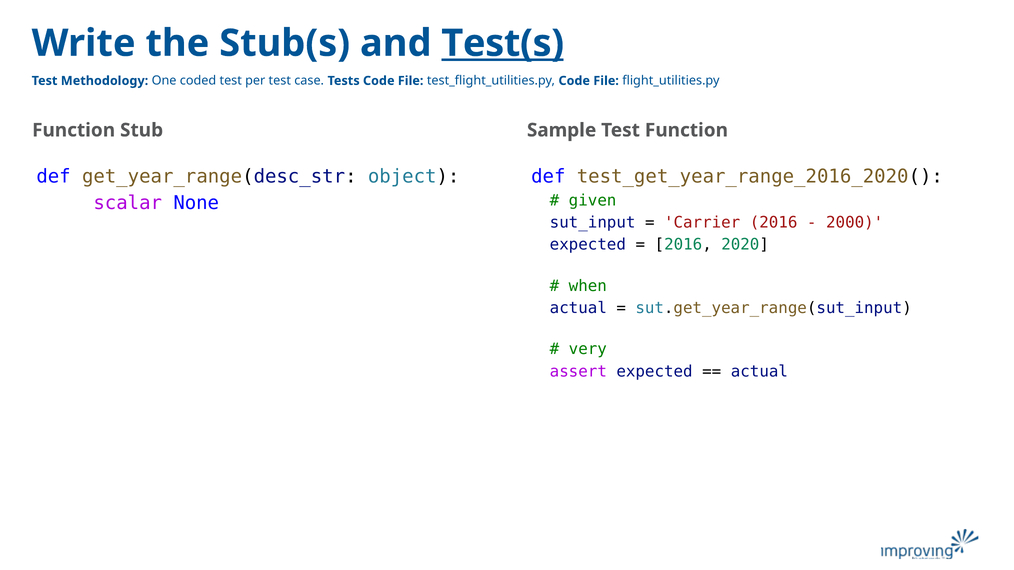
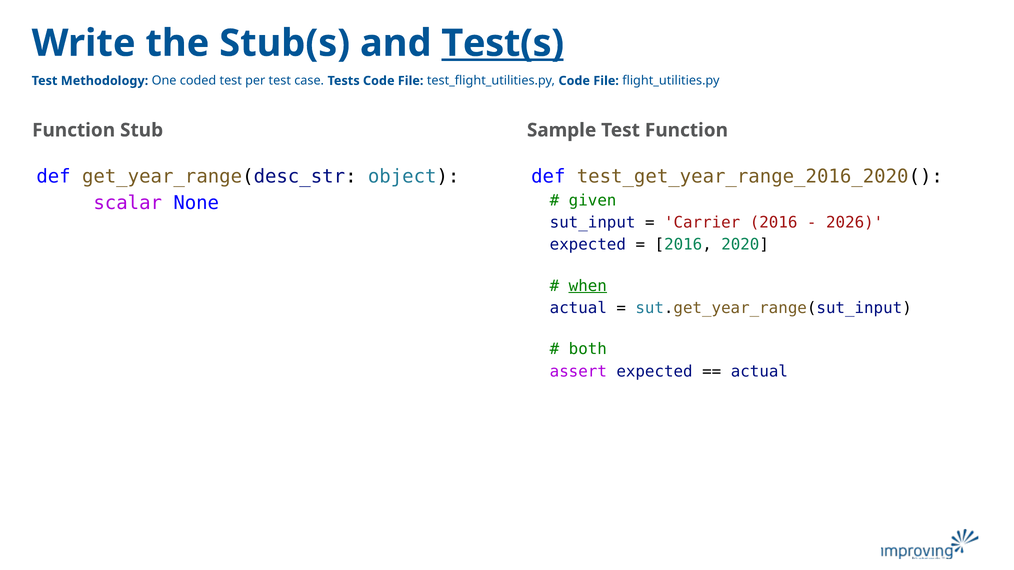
2000: 2000 -> 2026 (855, 223)
when underline: none -> present (588, 286)
very: very -> both (588, 349)
